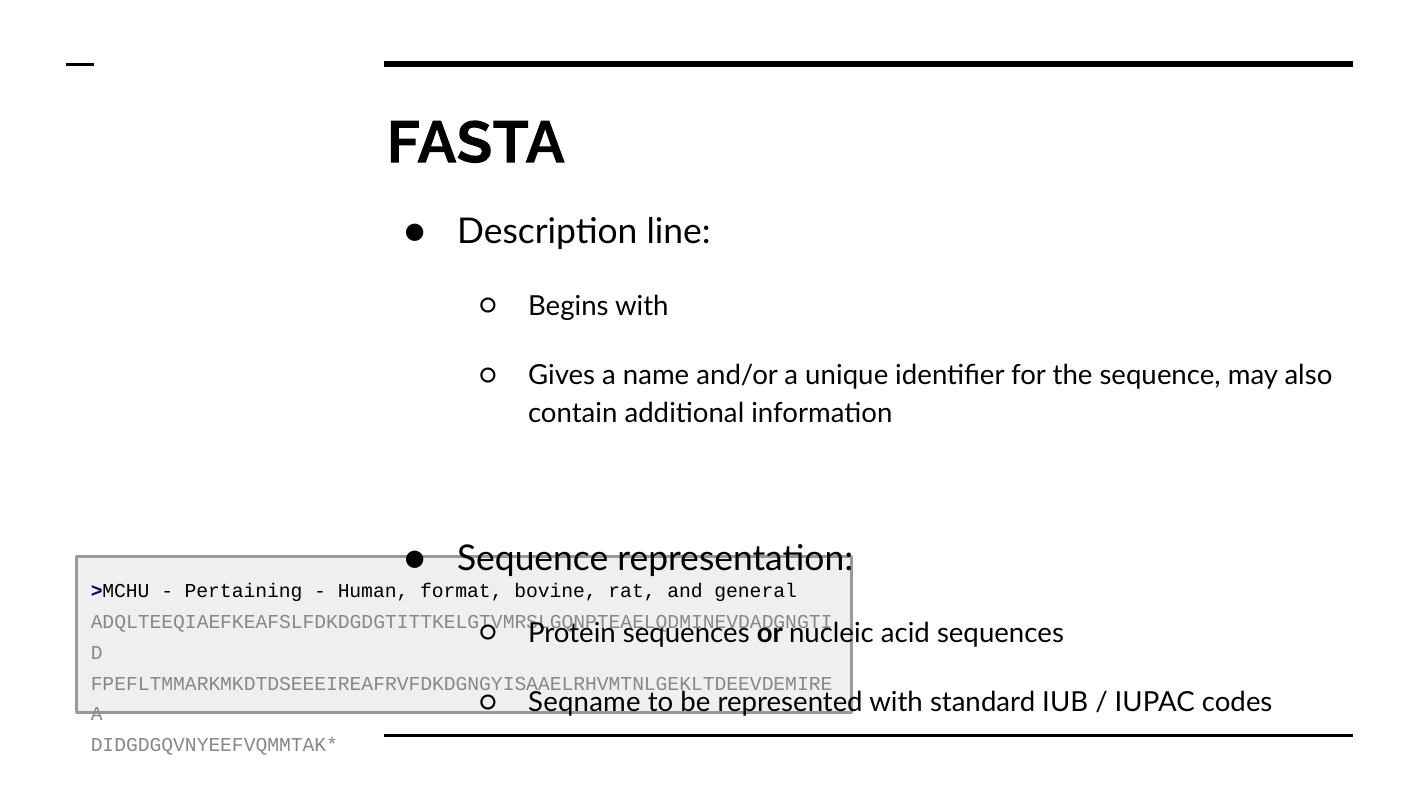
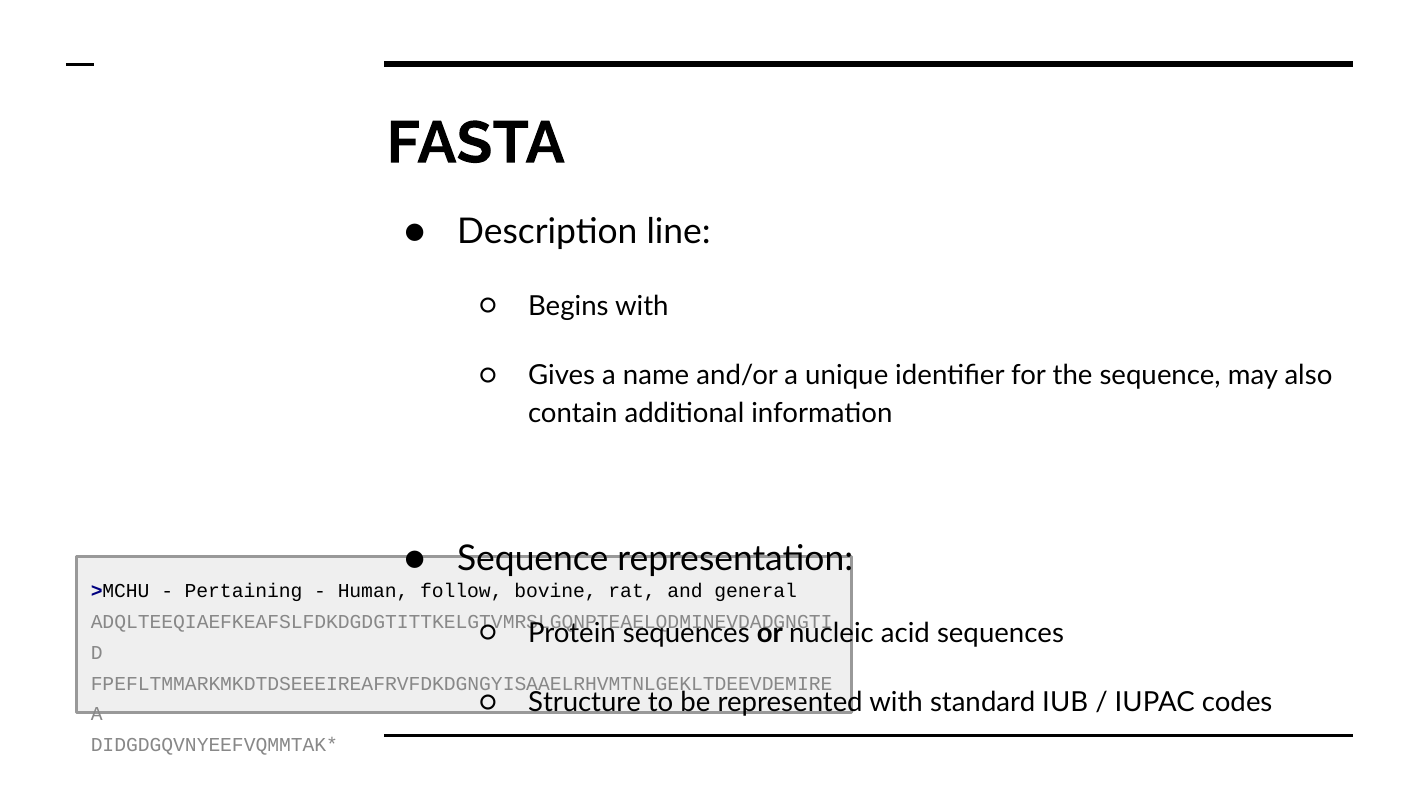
format: format -> follow (461, 591)
Seqname: Seqname -> Structure (584, 702)
